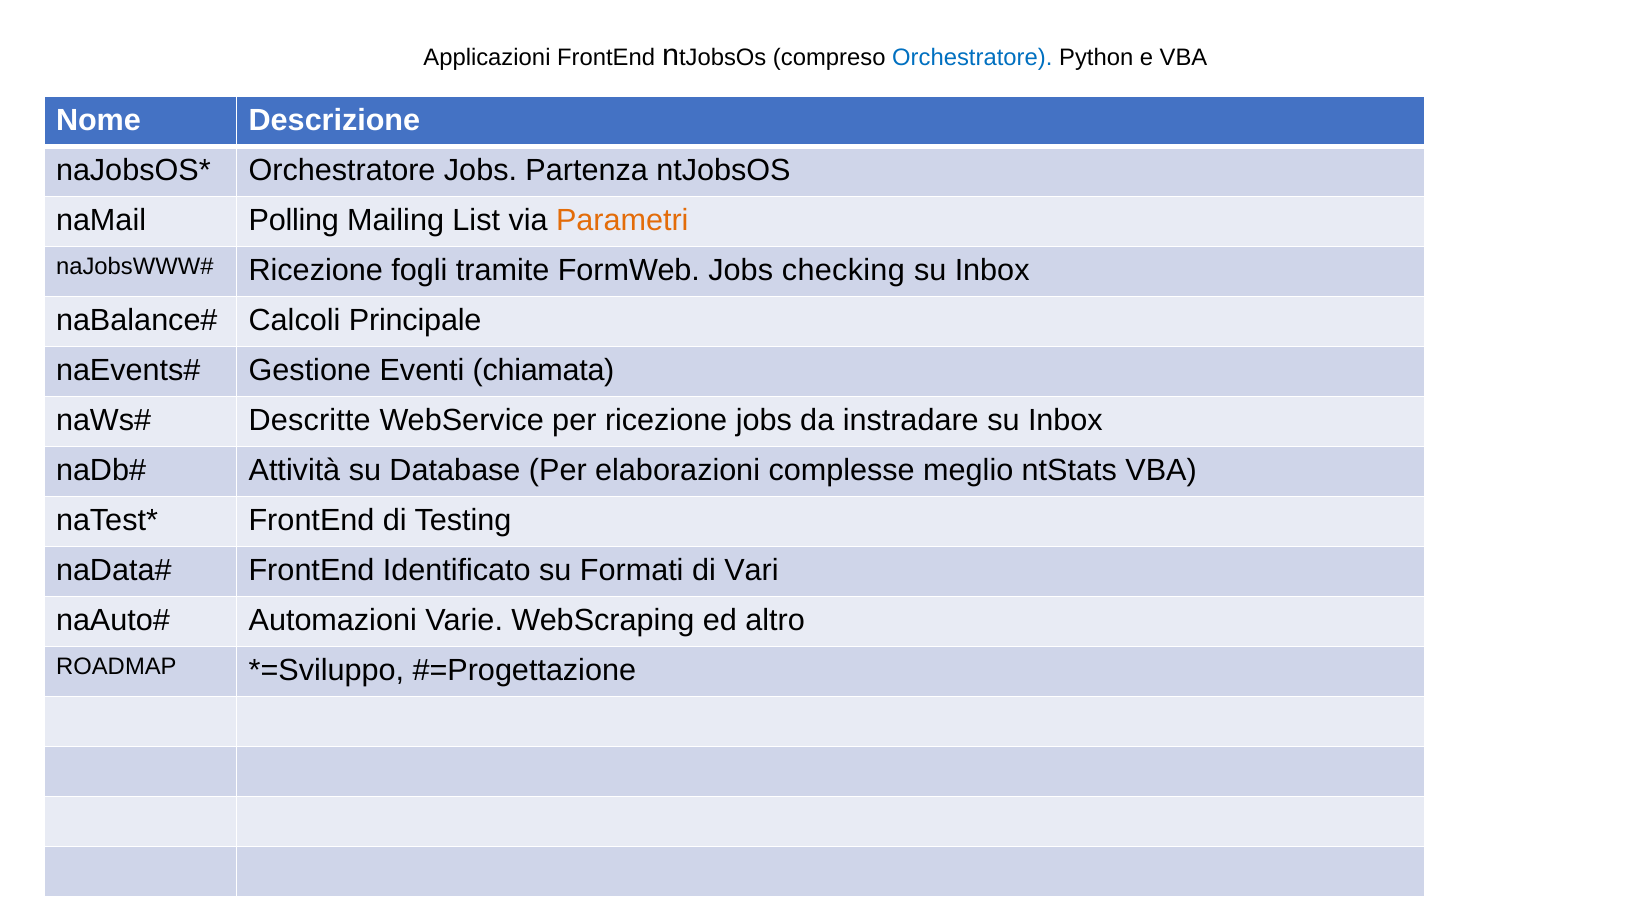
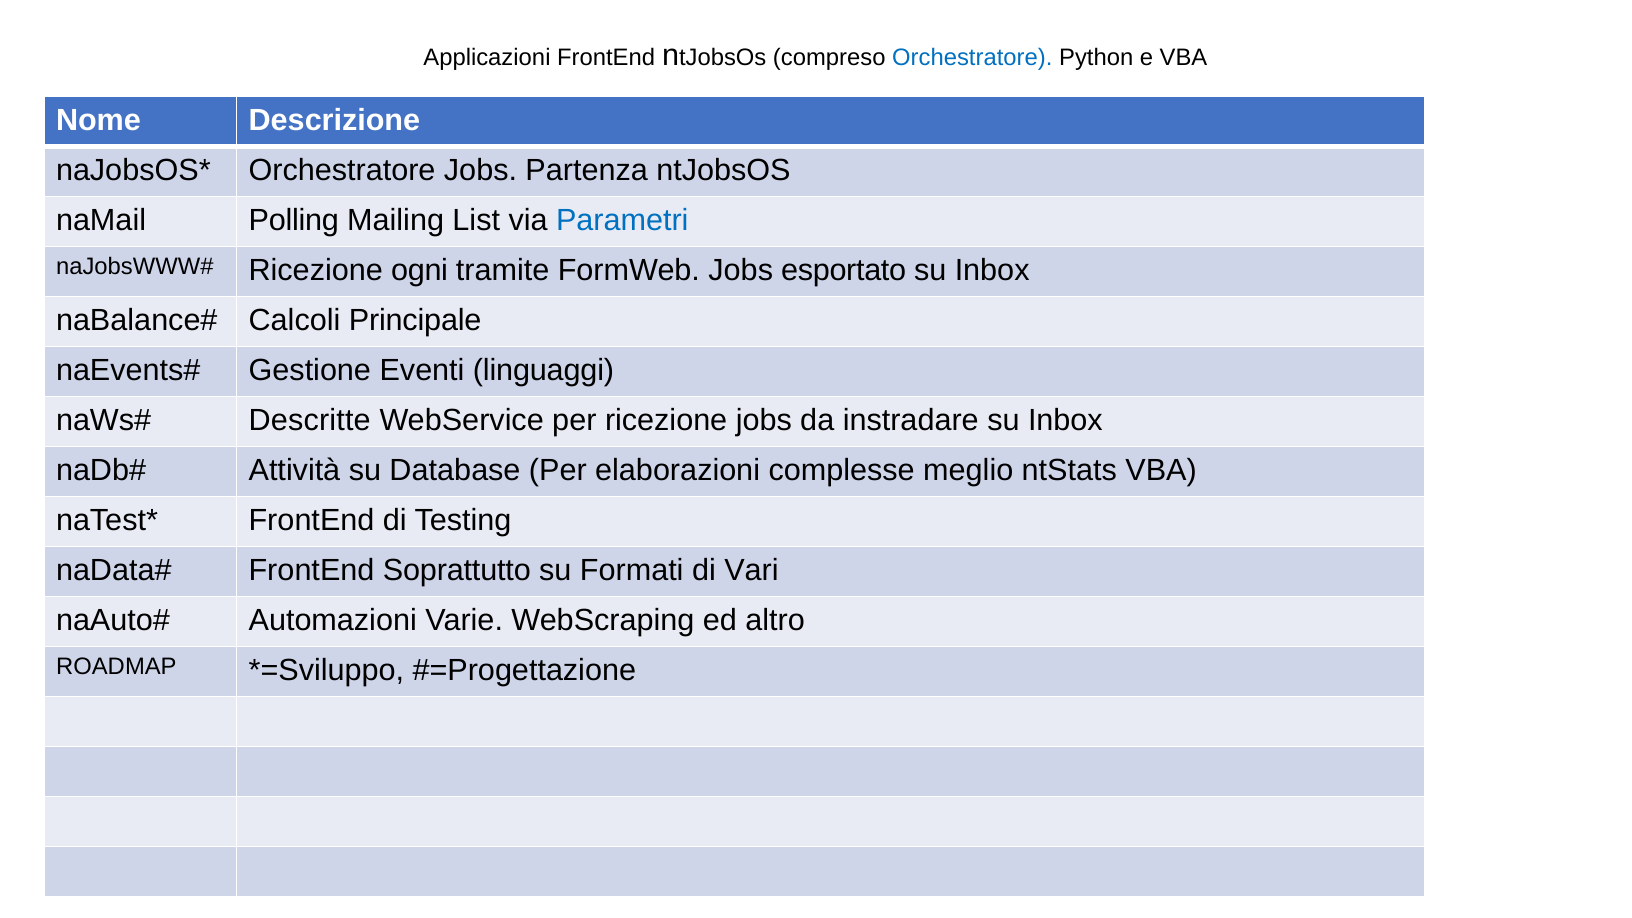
Parametri colour: orange -> blue (622, 220)
fogli: fogli -> ogni (420, 270)
checking: checking -> esportato (844, 270)
chiamata: chiamata -> linguaggi (543, 370)
Identificato: Identificato -> Soprattutto (457, 570)
